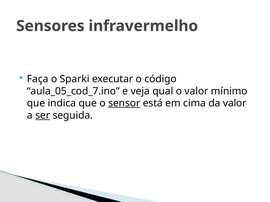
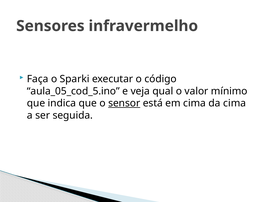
aula_05_cod_7.ino: aula_05_cod_7.ino -> aula_05_cod_5.ino (73, 91)
da valor: valor -> cima (235, 103)
ser underline: present -> none (43, 116)
